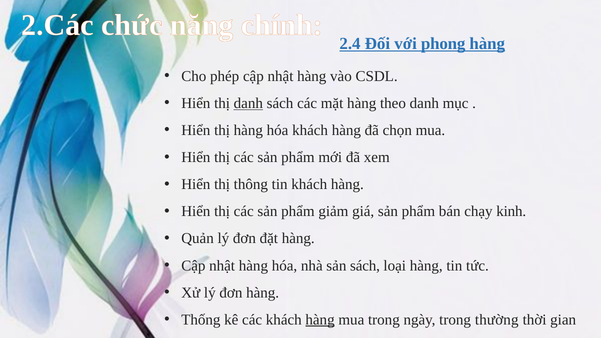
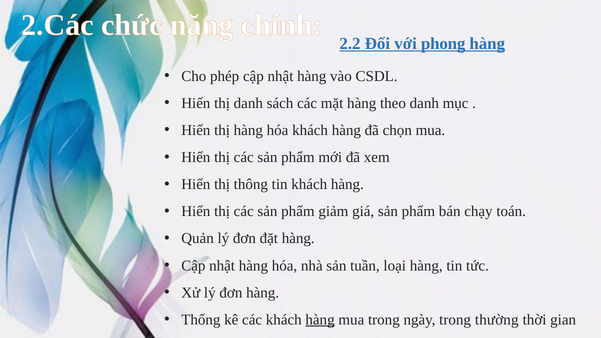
2.4: 2.4 -> 2.2 (350, 44)
danh underline: present -> none (248, 103)
kinh: kinh -> toán (511, 212)
sản sách: sách -> tuần (365, 266)
